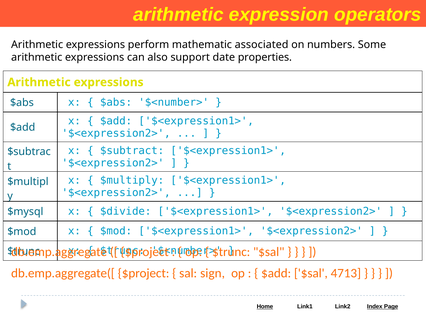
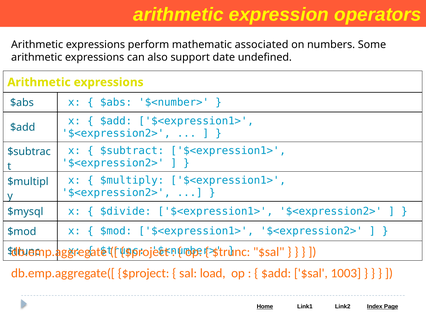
properties: properties -> undefined (265, 58)
sign: sign -> load (213, 273)
4713: 4713 -> 1003 (346, 273)
